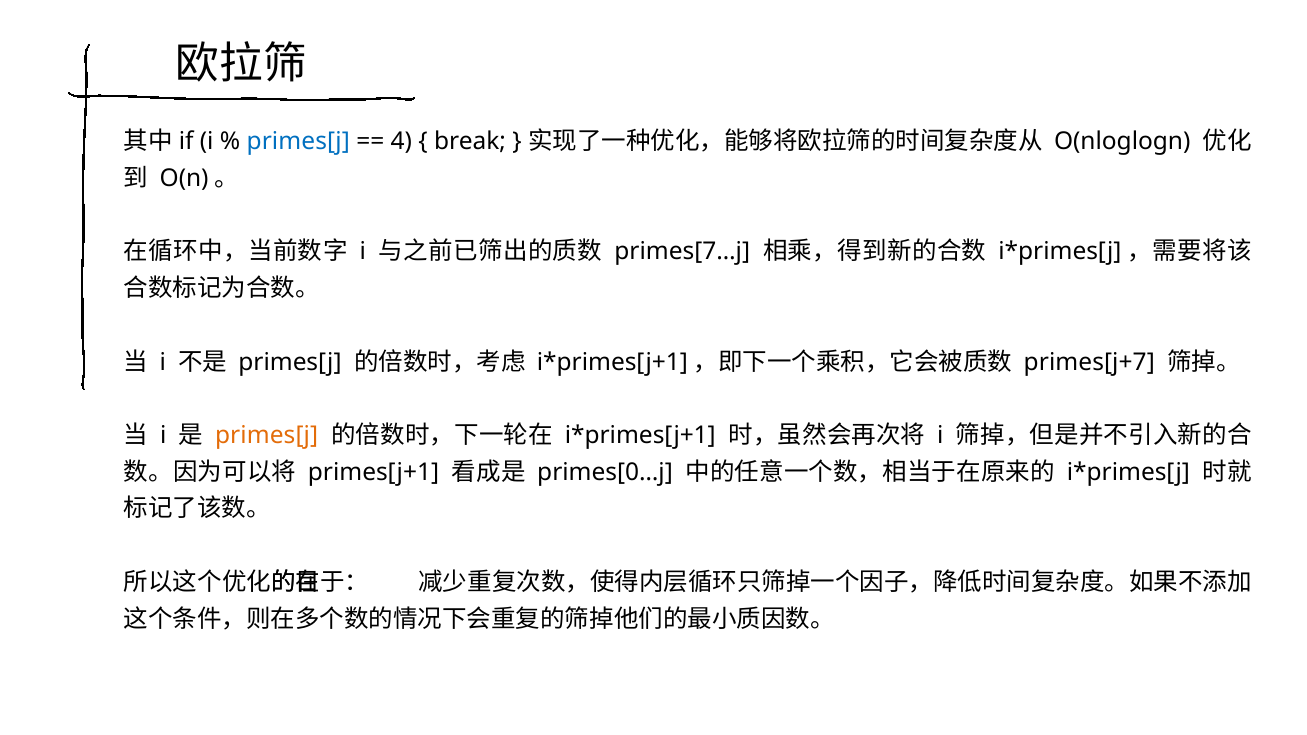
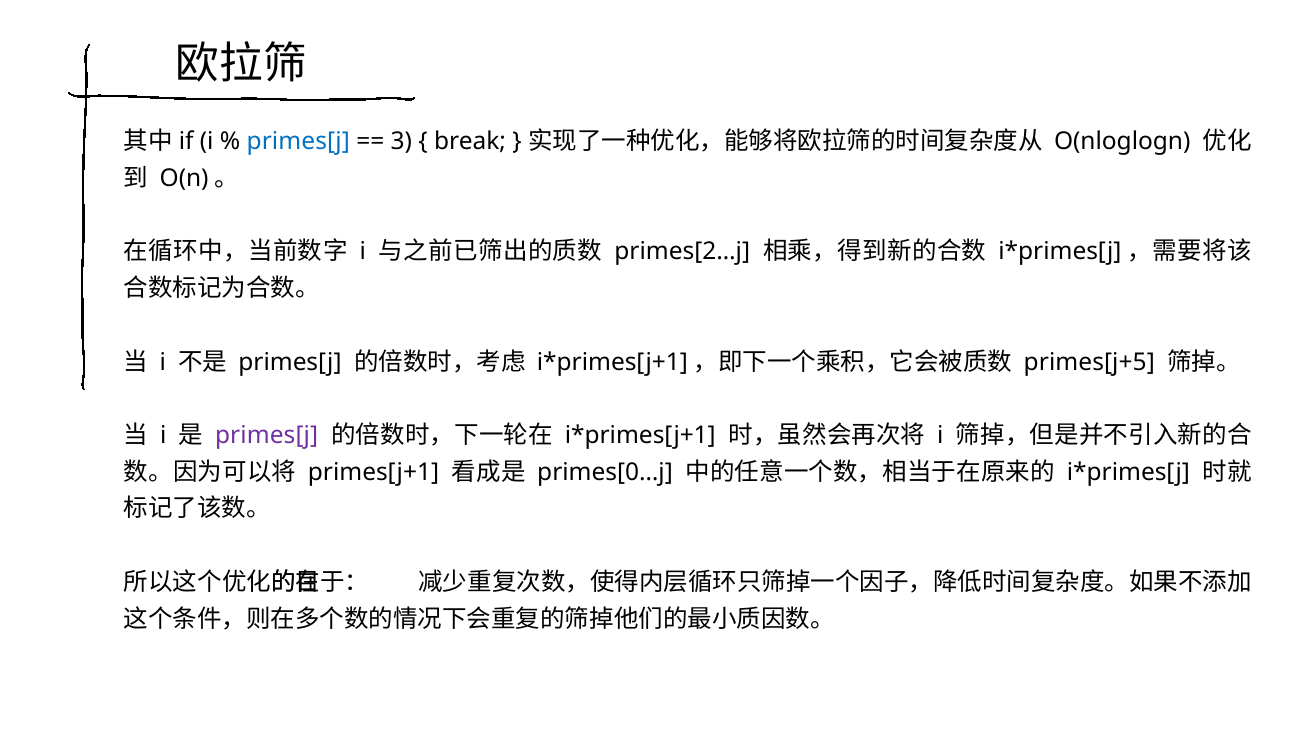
4: 4 -> 3 (401, 142)
primes[7…j: primes[7…j -> primes[2…j (682, 252)
primes[j+7: primes[j+7 -> primes[j+5 (1089, 362)
primes[j colour: orange -> purple (267, 436)
